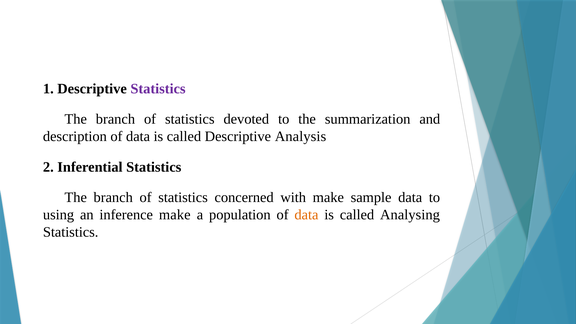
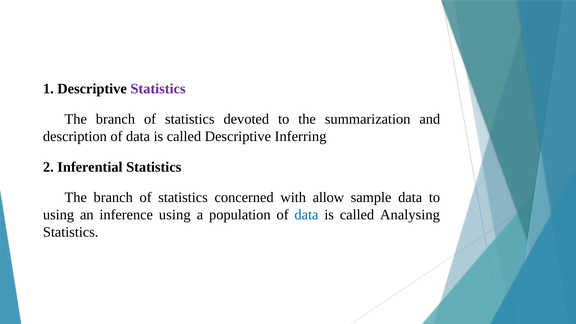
Analysis: Analysis -> Inferring (301, 137)
with make: make -> allow (328, 197)
inference make: make -> using (175, 215)
data colour: orange -> blue (306, 215)
